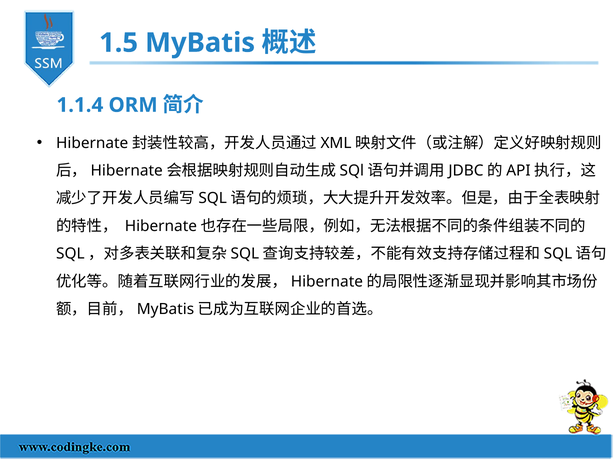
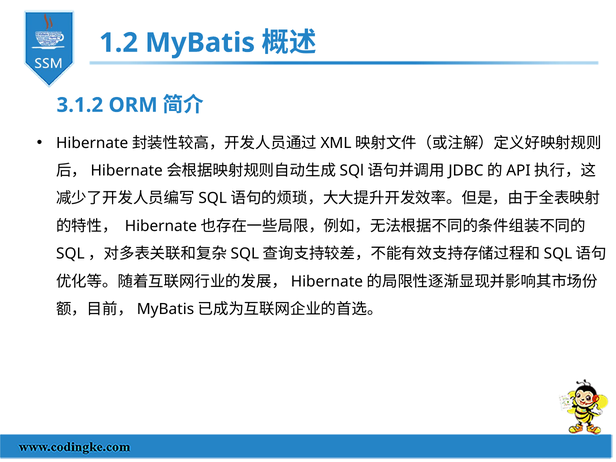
1.5: 1.5 -> 1.2 (119, 43)
1.1.4: 1.1.4 -> 3.1.2 (80, 105)
